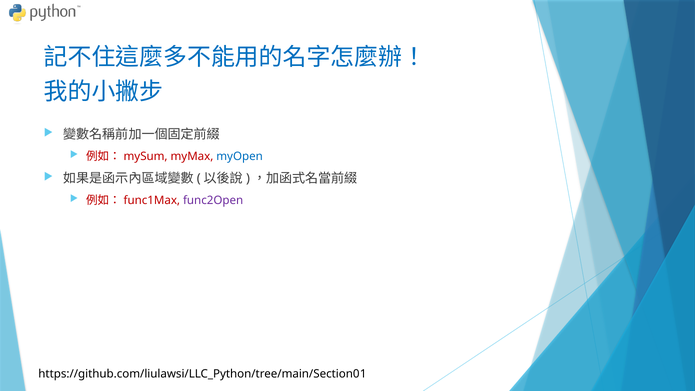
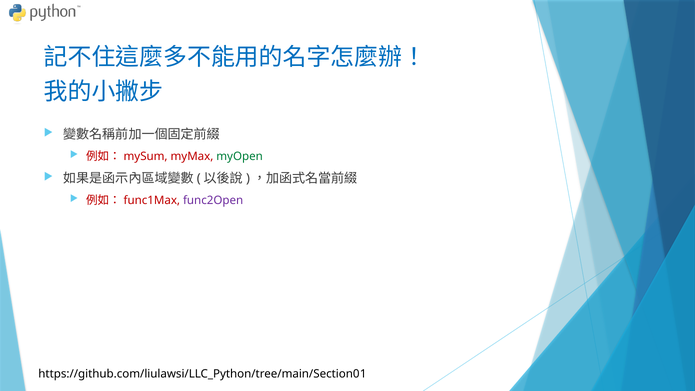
myOpen colour: blue -> green (240, 156)
